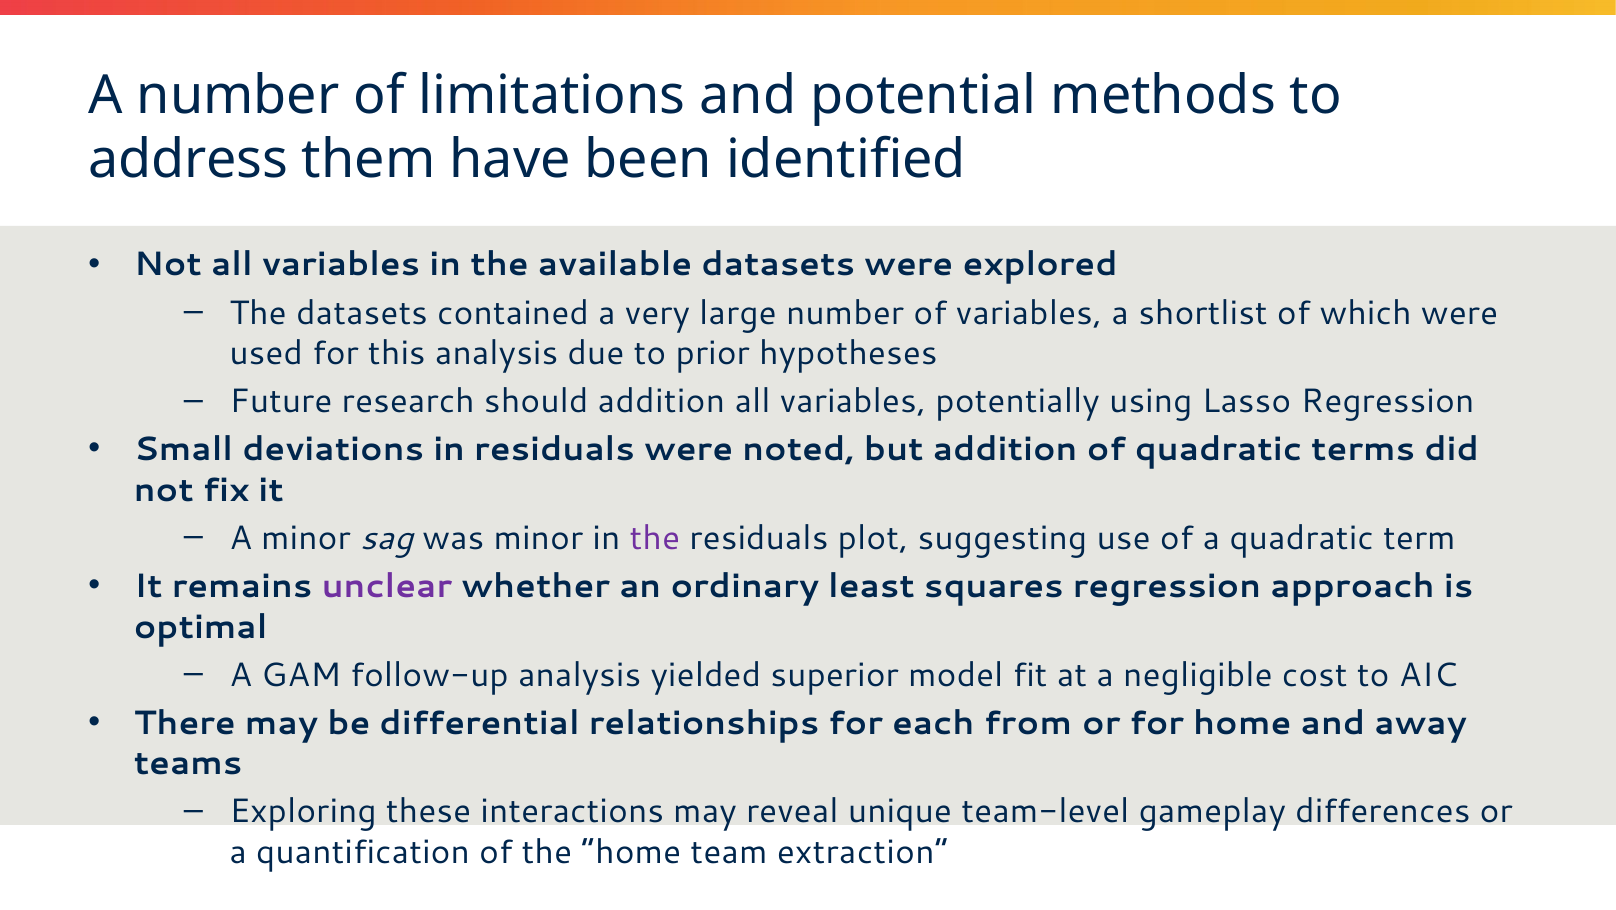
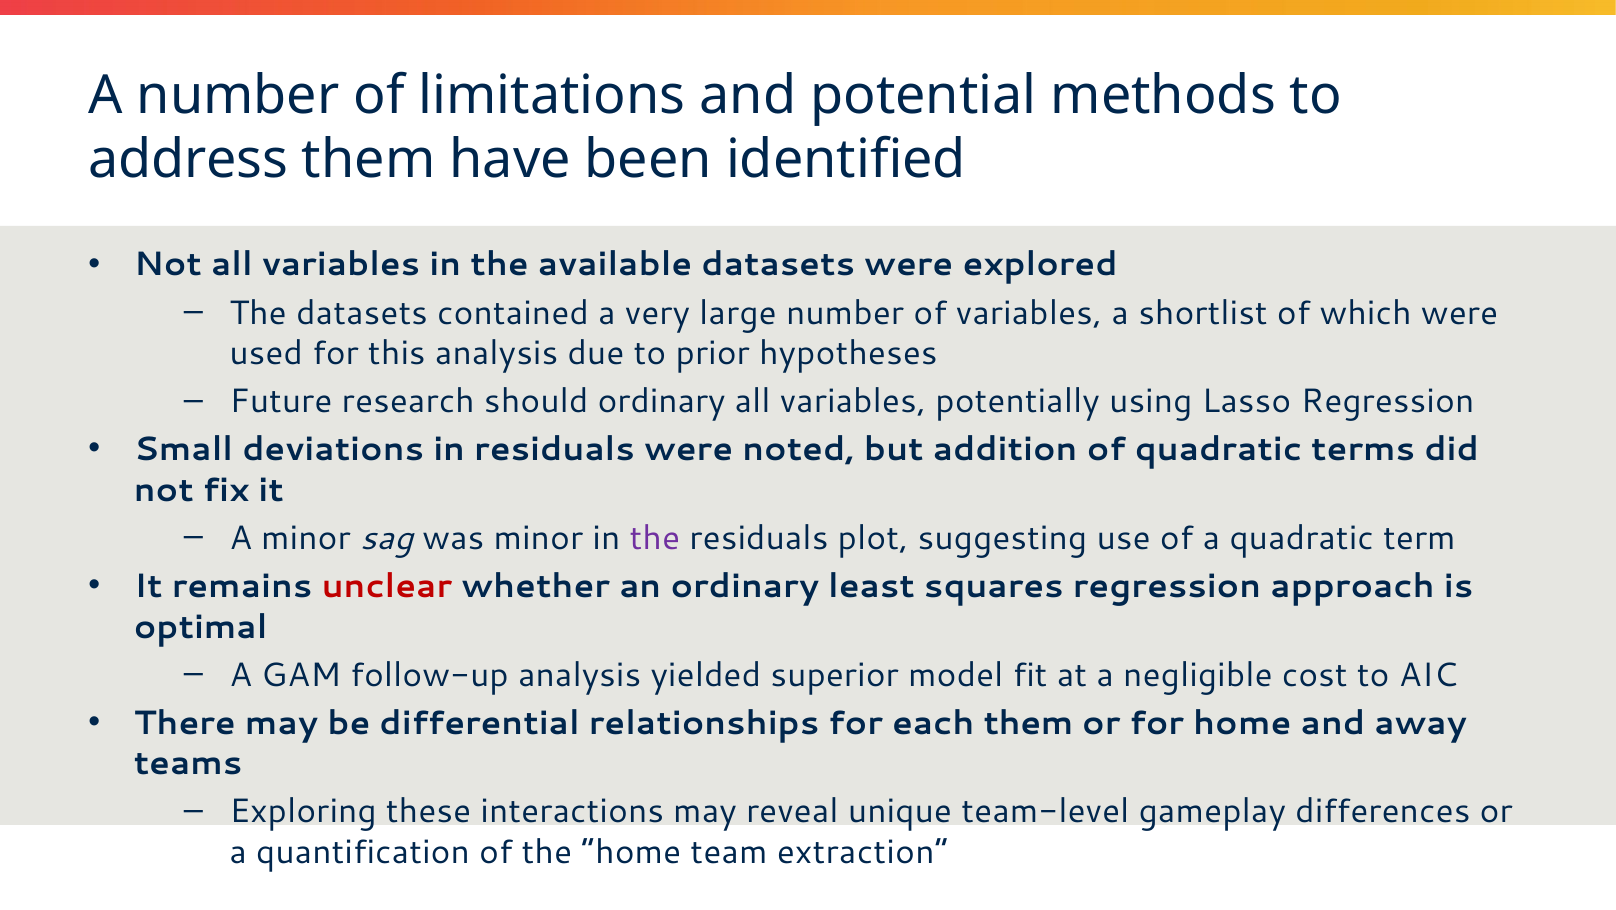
should addition: addition -> ordinary (662, 401)
unclear colour: purple -> red (387, 586)
each from: from -> them (1028, 723)
